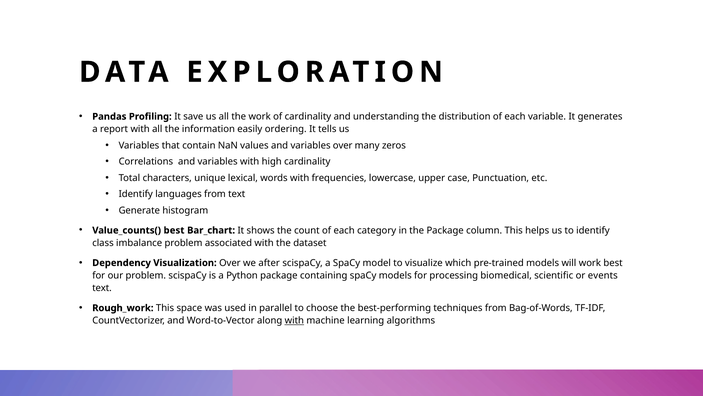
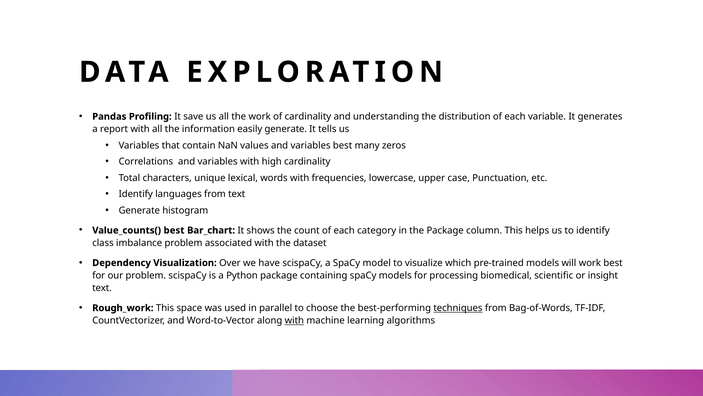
easily ordering: ordering -> generate (286, 129)
variables over: over -> best (343, 145)
after: after -> have (269, 263)
events: events -> insight (603, 275)
techniques underline: none -> present (458, 308)
